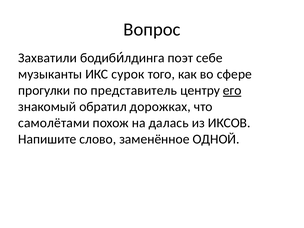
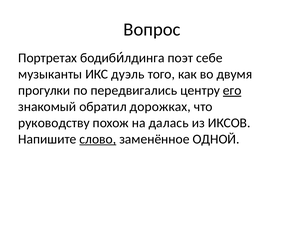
Захватили: Захватили -> Портретах (48, 58)
сурок: сурок -> дуэль (128, 74)
сфере: сфере -> двумя (234, 74)
представитель: представитель -> передвигались (134, 90)
самолётами: самолётами -> руководству (54, 123)
слово underline: none -> present (98, 139)
